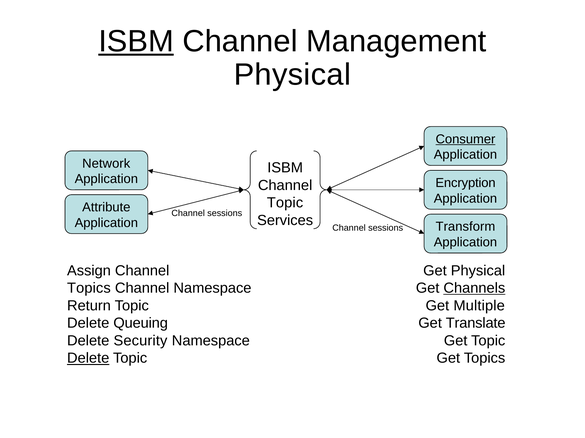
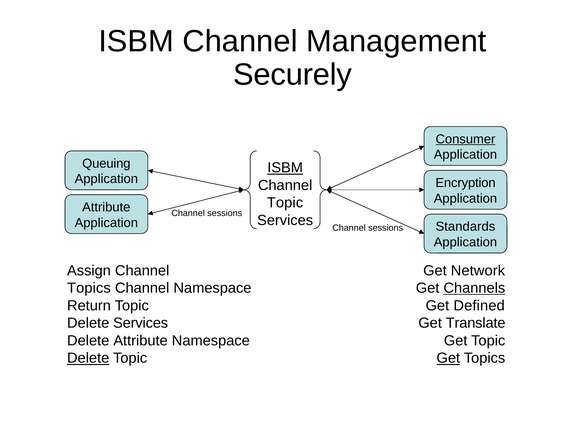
ISBM underline: present -> none (136, 41)
Physical: Physical -> Securely (293, 75)
Network: Network -> Queuing (106, 164)
ISBM underline: none -> present (285, 168)
Transform: Transform -> Standards (465, 227)
Get Physical: Physical -> Network (478, 271)
Multiple: Multiple -> Defined (479, 306)
Delete Queuing: Queuing -> Services (141, 324)
Delete Security: Security -> Attribute (141, 341)
Get underline: none -> present (448, 359)
